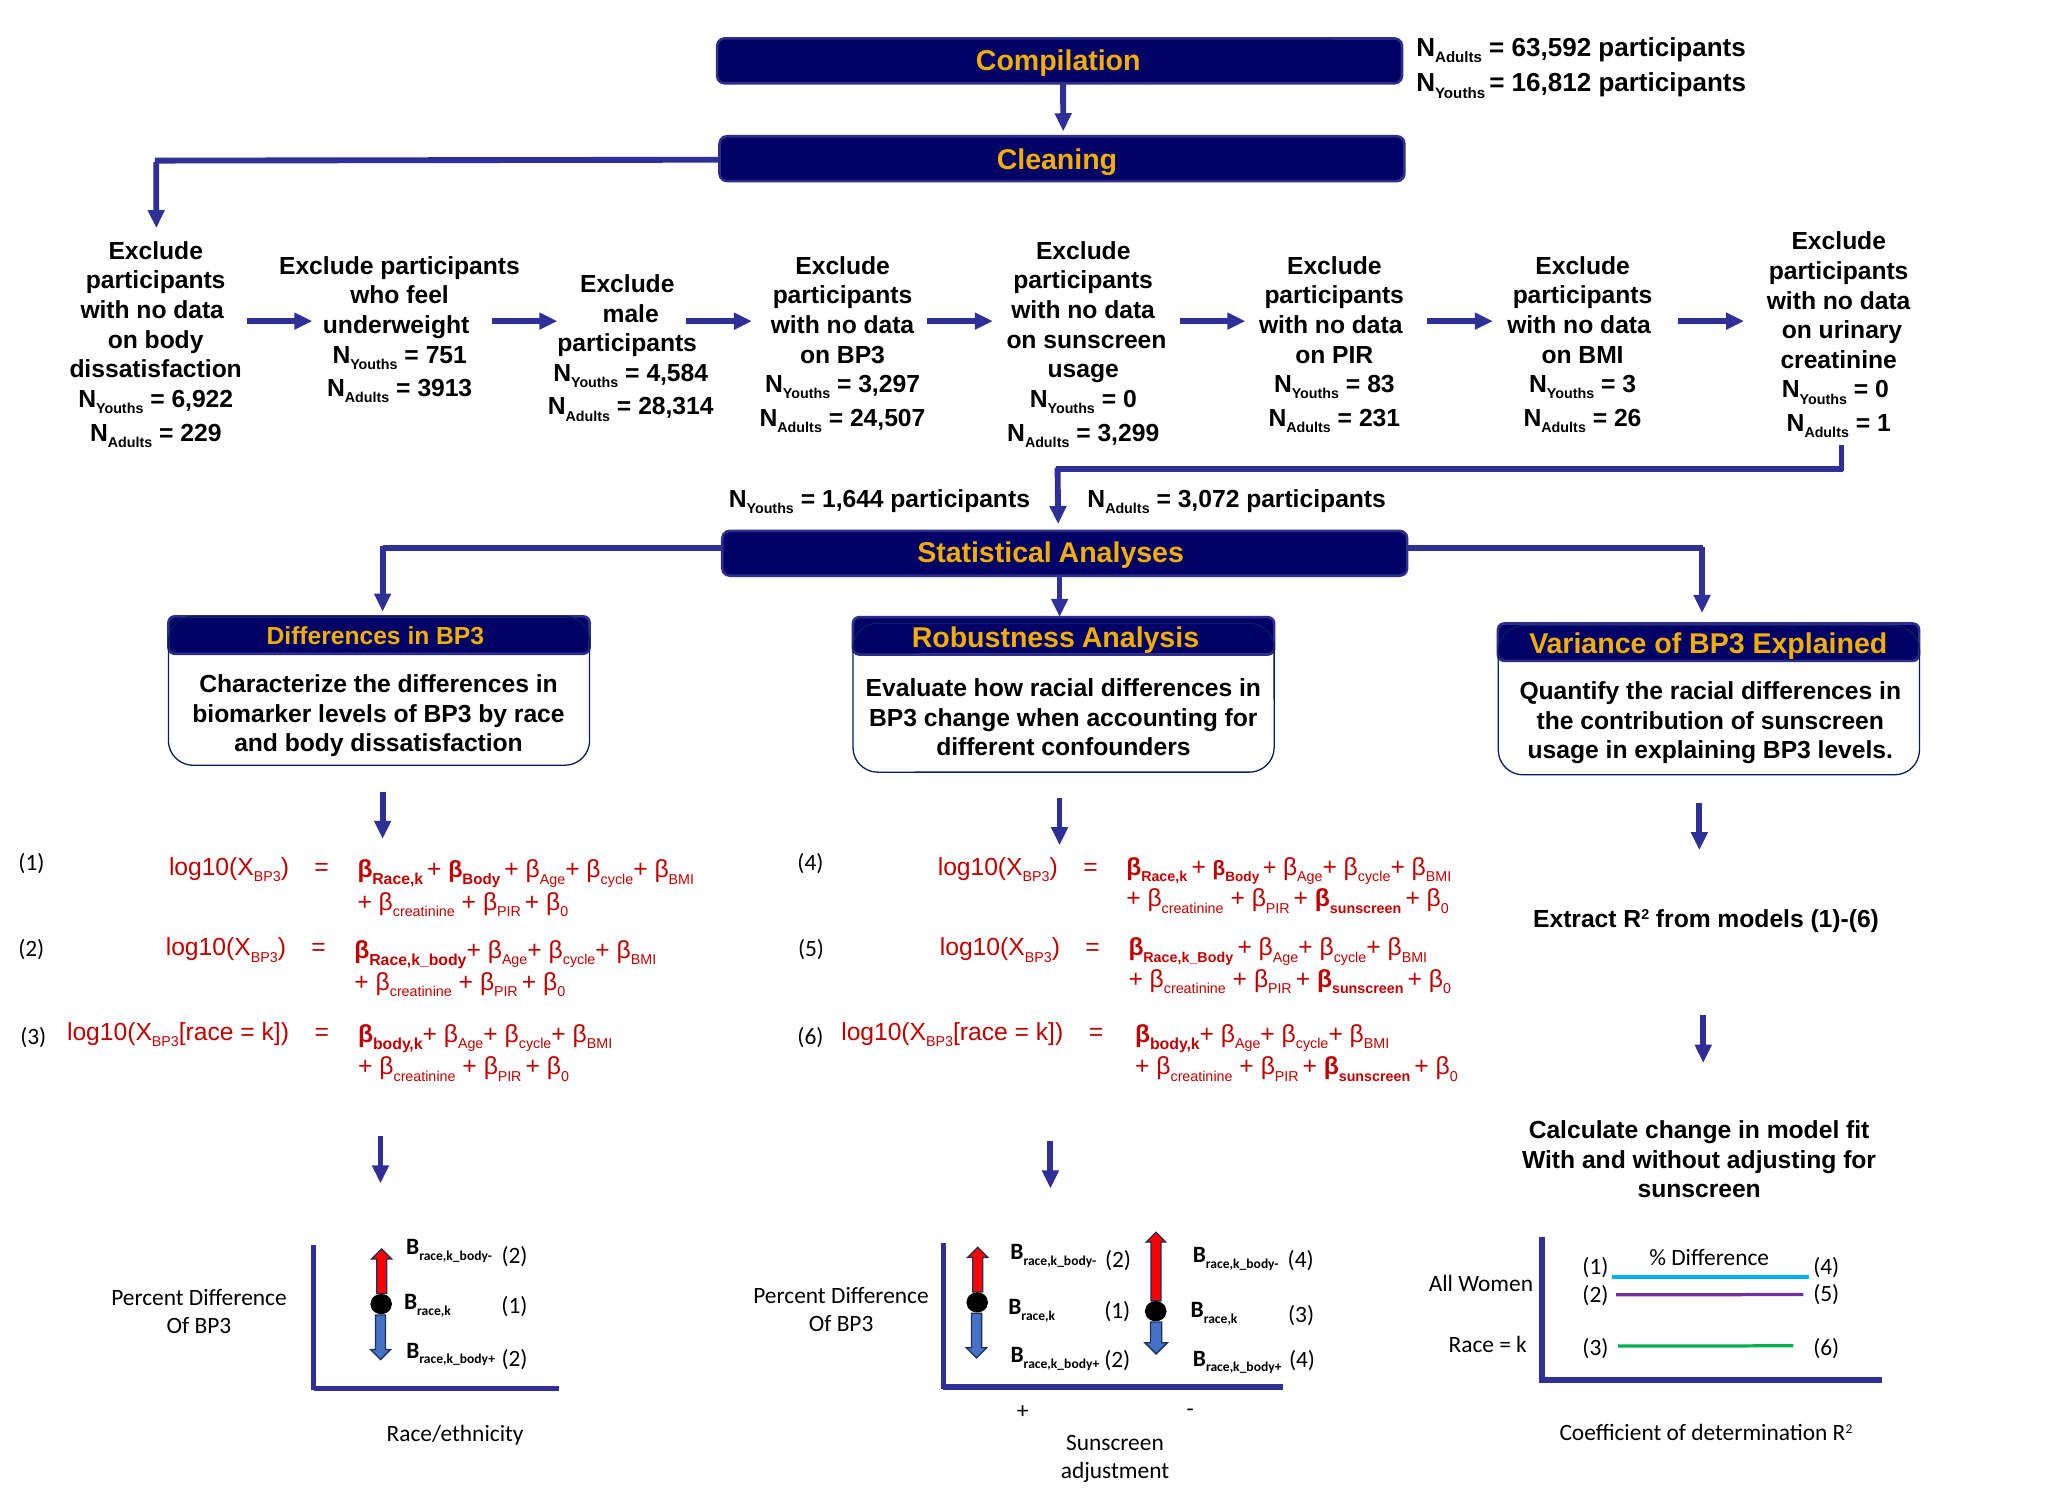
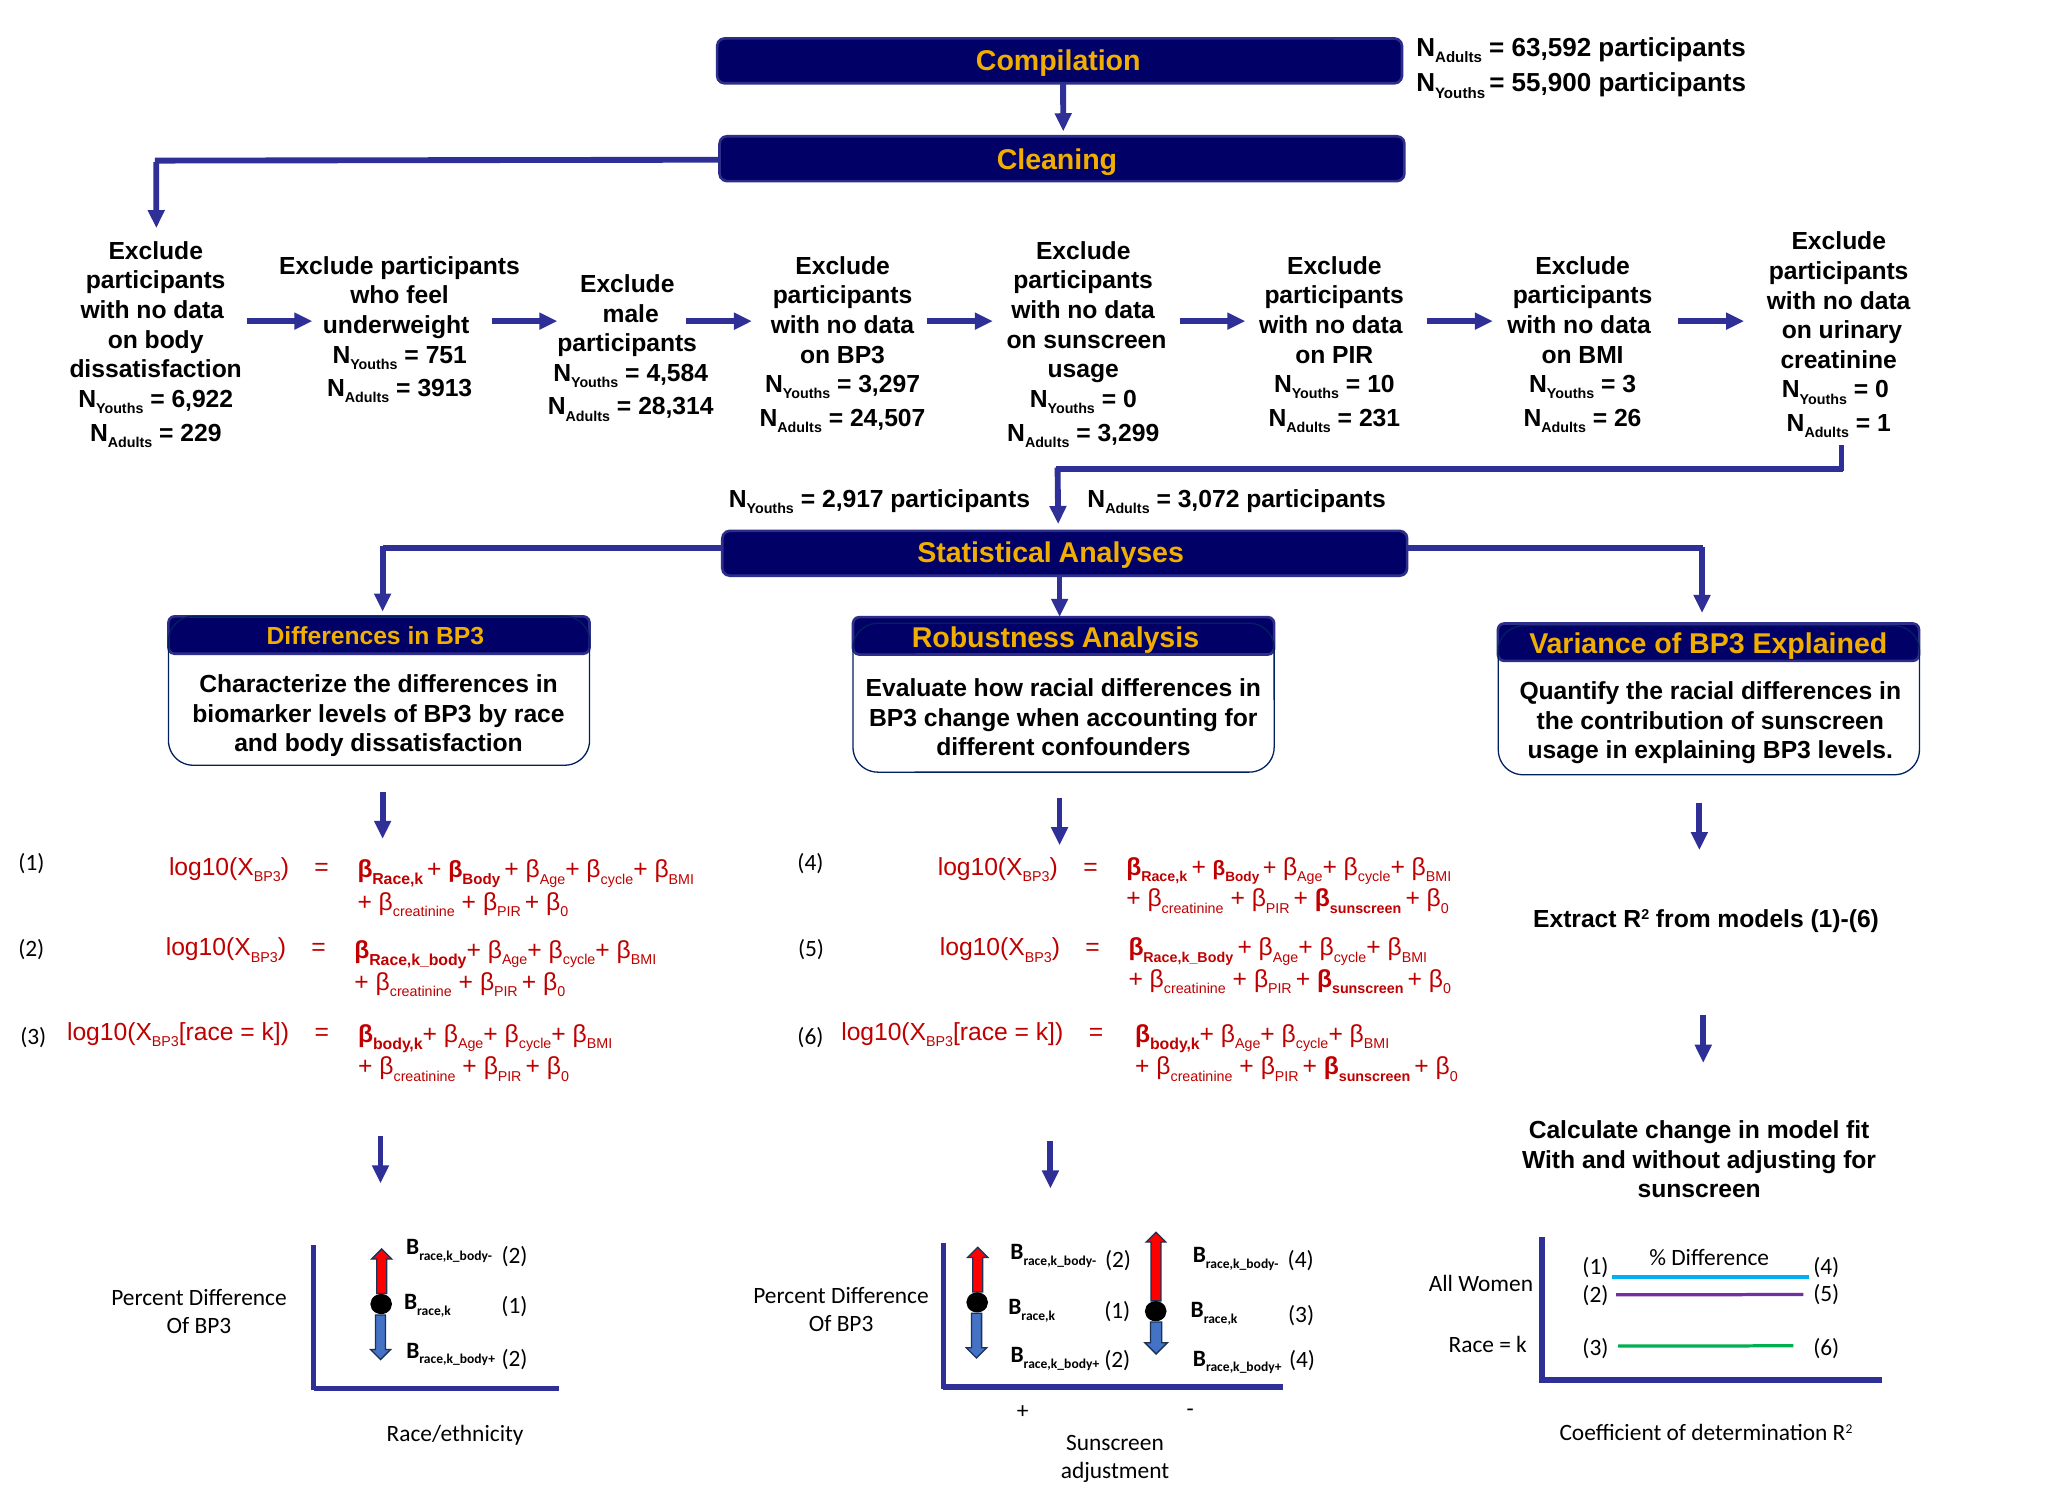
16,812: 16,812 -> 55,900 (1551, 83)
83: 83 -> 10 (1381, 384)
1,644: 1,644 -> 2,917 (853, 499)
